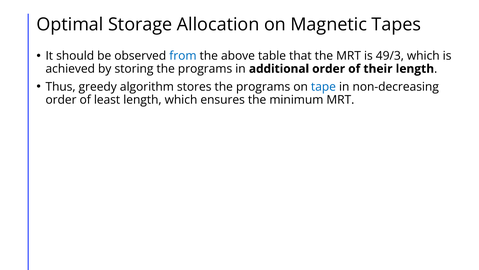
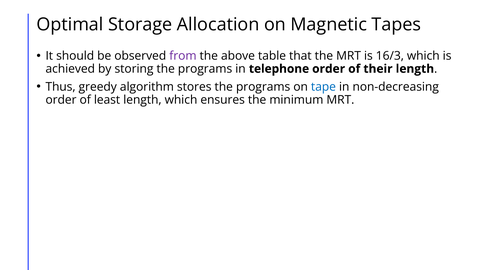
from colour: blue -> purple (183, 56)
49/3: 49/3 -> 16/3 (390, 56)
additional: additional -> telephone (279, 69)
